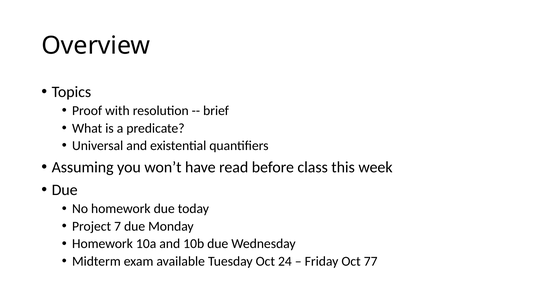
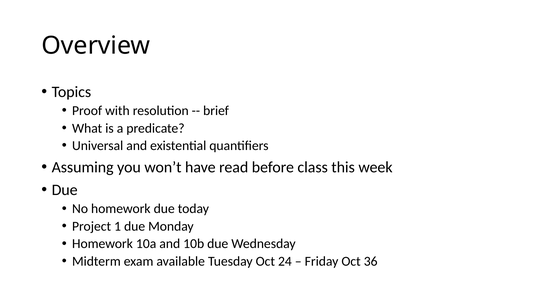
7: 7 -> 1 (118, 226)
77: 77 -> 36 (371, 261)
